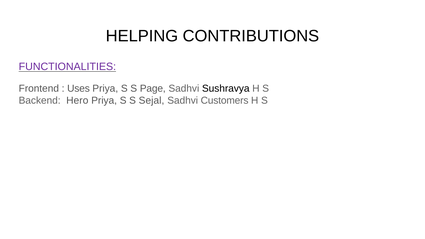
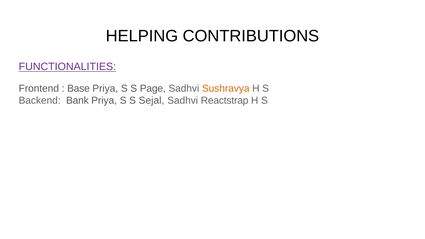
Uses: Uses -> Base (78, 89)
Sushravya colour: black -> orange (226, 89)
Hero: Hero -> Bank (77, 101)
Customers: Customers -> Reactstrap (225, 101)
